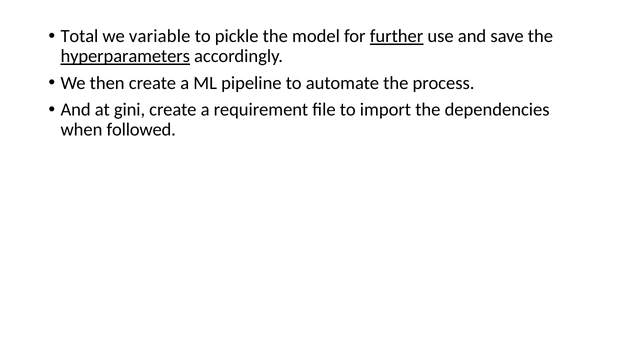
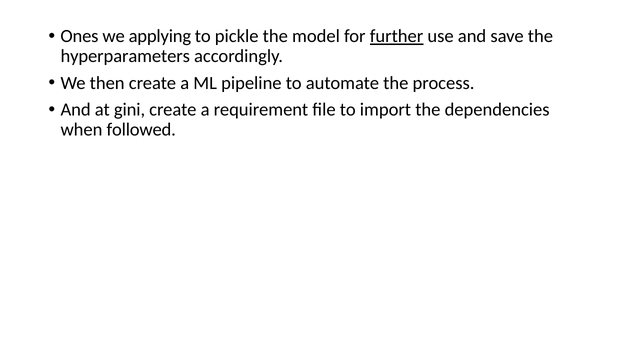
Total: Total -> Ones (79, 36)
variable: variable -> applying (160, 36)
hyperparameters underline: present -> none (125, 56)
